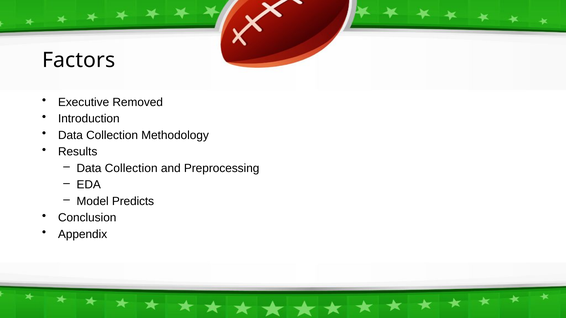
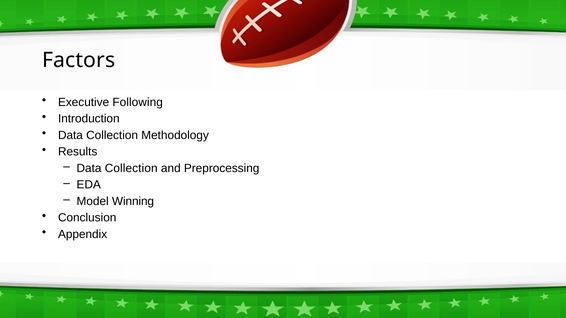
Removed: Removed -> Following (138, 102)
Predicts: Predicts -> Winning (133, 201)
